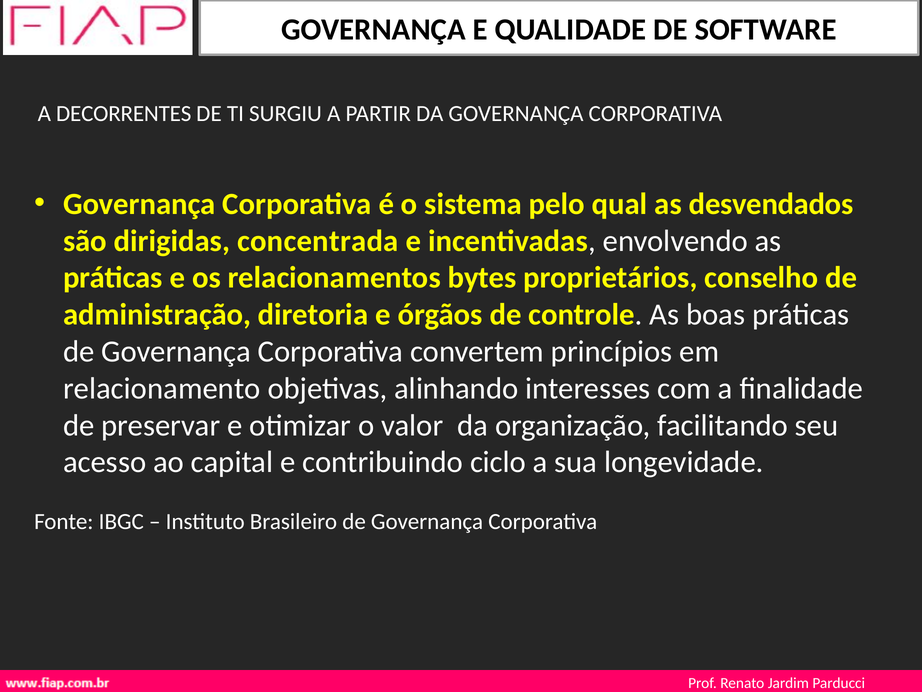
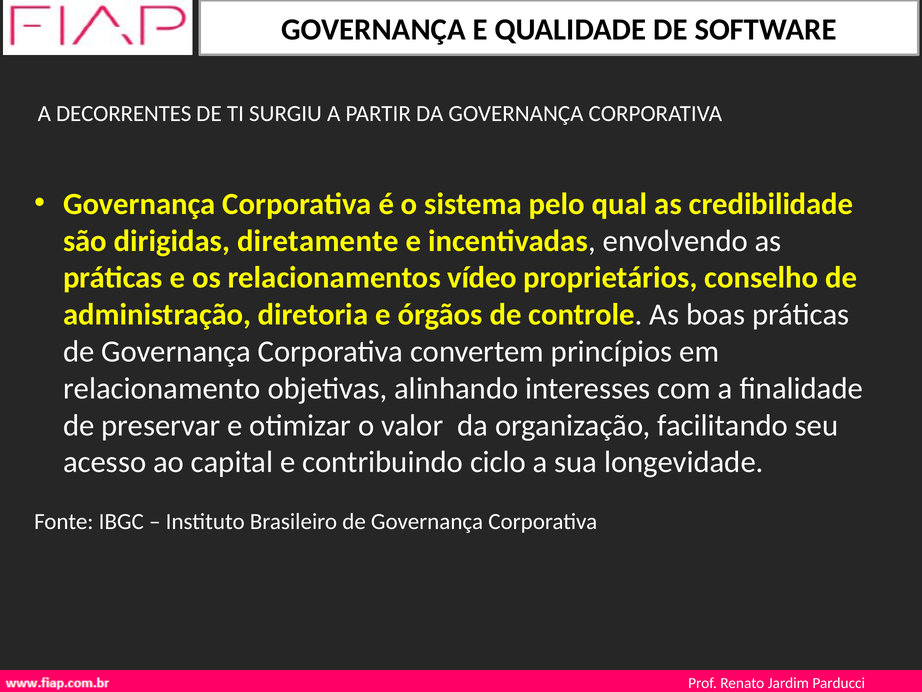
desvendados: desvendados -> credibilidade (771, 204)
concentrada: concentrada -> diretamente (318, 241)
bytes: bytes -> vídeo (482, 278)
